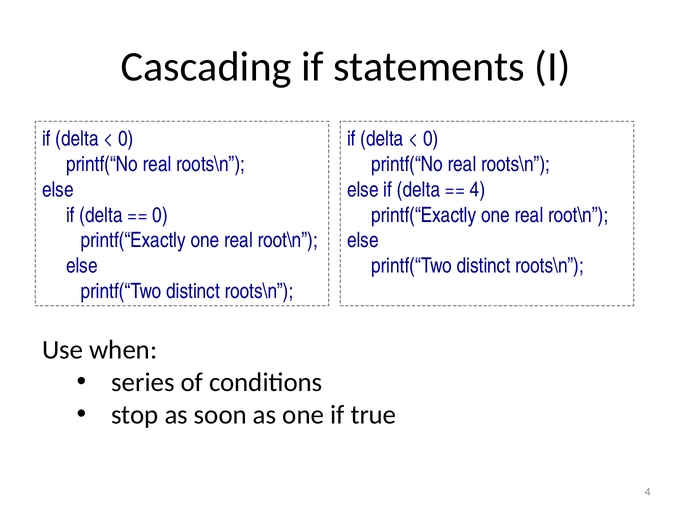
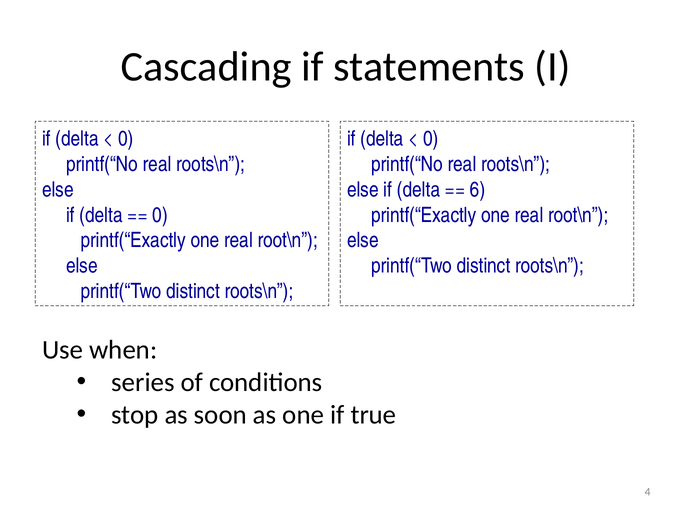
4: 4 -> 6 (478, 190)
